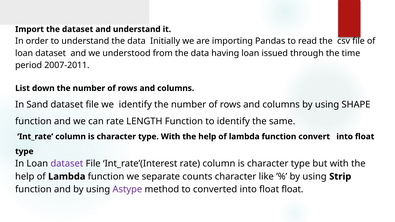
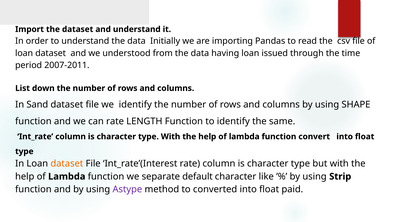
dataset colour: purple -> orange (67, 164)
counts: counts -> default (197, 177)
float float: float -> paid (292, 190)
